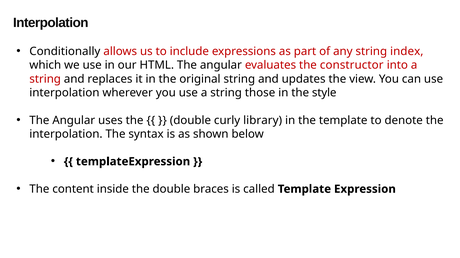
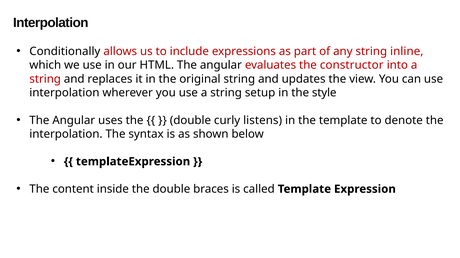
index: index -> inline (407, 52)
those: those -> setup (260, 93)
library: library -> listens (263, 121)
